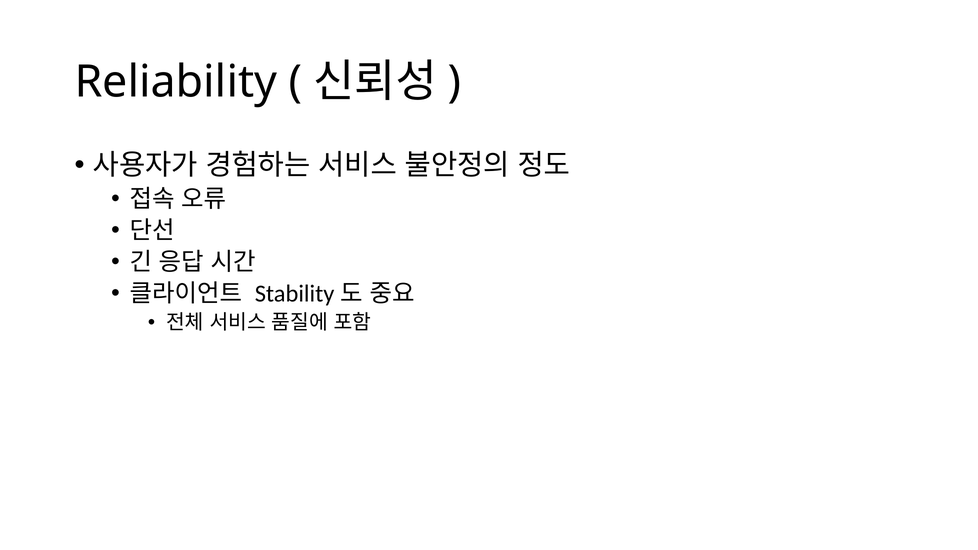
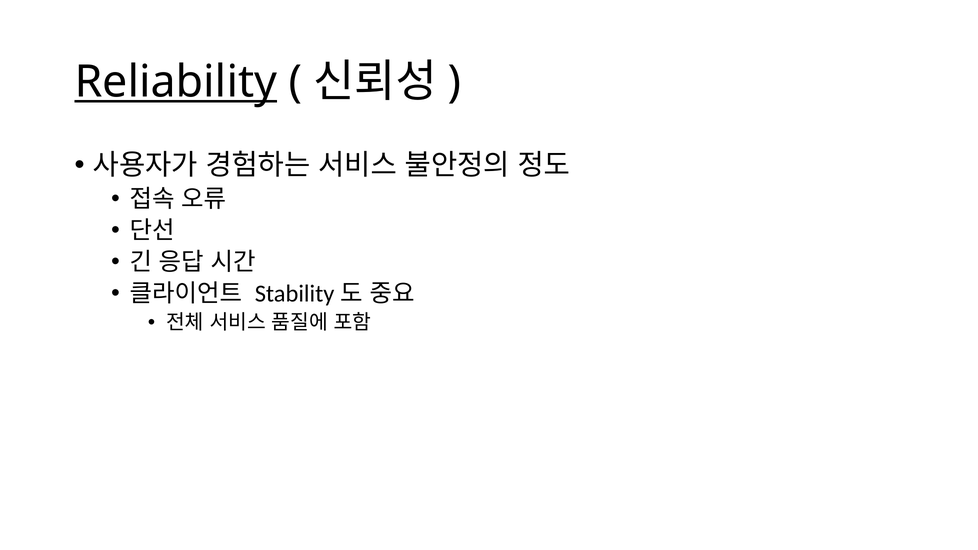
Reliability underline: none -> present (176, 82)
